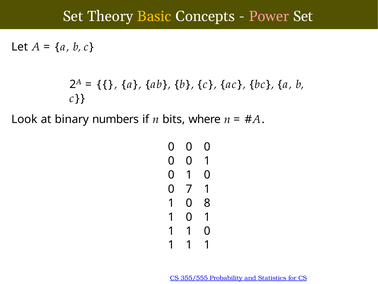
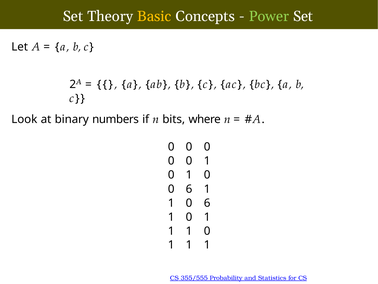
Power colour: pink -> light green (269, 16)
7: 7 -> 6 (189, 189)
1 0 8: 8 -> 6 (207, 203)
